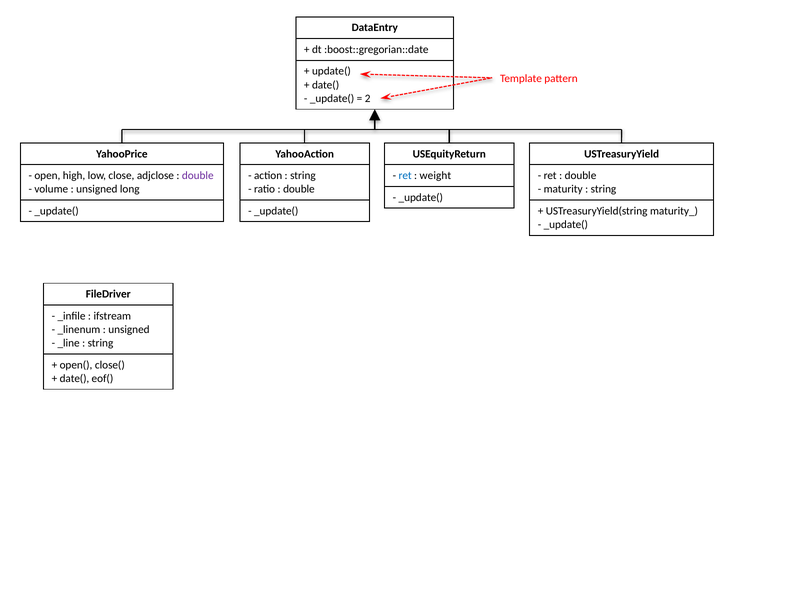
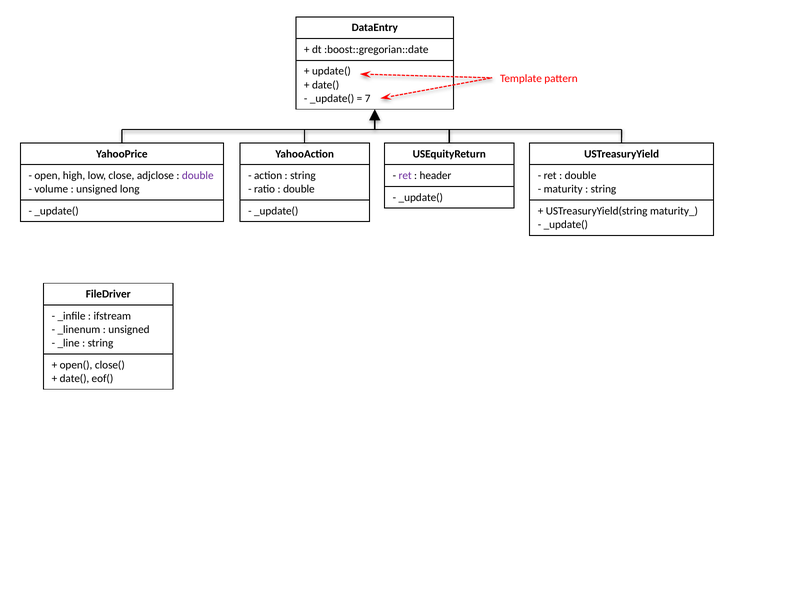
2: 2 -> 7 (368, 98)
ret colour: blue -> purple (405, 176)
weight: weight -> header (436, 176)
